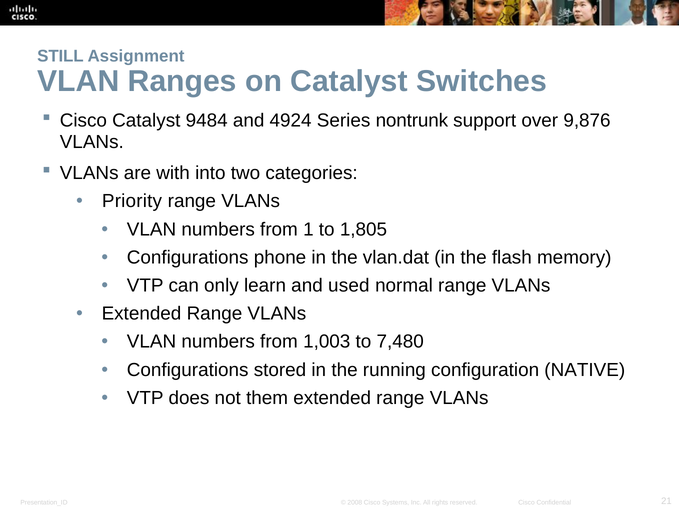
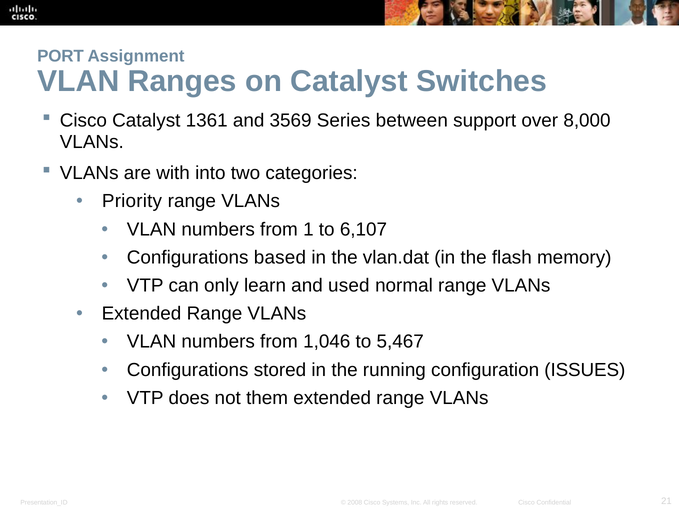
STILL: STILL -> PORT (60, 56)
9484: 9484 -> 1361 (207, 121)
4924: 4924 -> 3569 (291, 121)
nontrunk: nontrunk -> between (412, 121)
9,876: 9,876 -> 8,000 (587, 121)
1,805: 1,805 -> 6,107 (363, 229)
phone: phone -> based (280, 258)
1,003: 1,003 -> 1,046 (327, 342)
7,480: 7,480 -> 5,467 (400, 342)
NATIVE: NATIVE -> ISSUES (585, 370)
